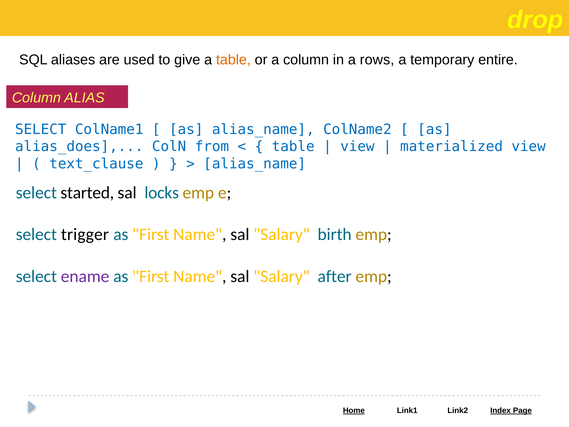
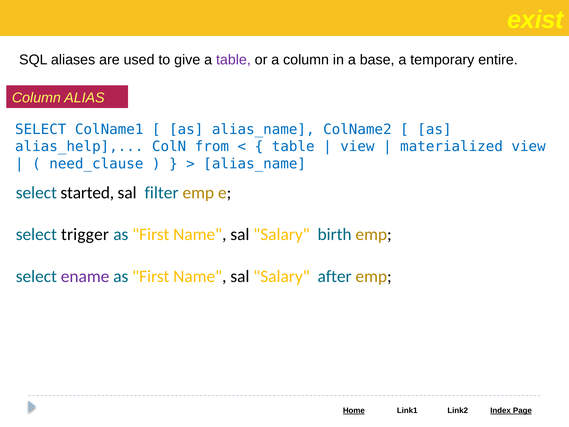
drop: drop -> exist (535, 20)
table colour: orange -> purple (233, 60)
rows: rows -> base (377, 60)
alias_does: alias_does -> alias_help (79, 147)
text_clause: text_clause -> need_clause (96, 164)
locks: locks -> filter (162, 193)
